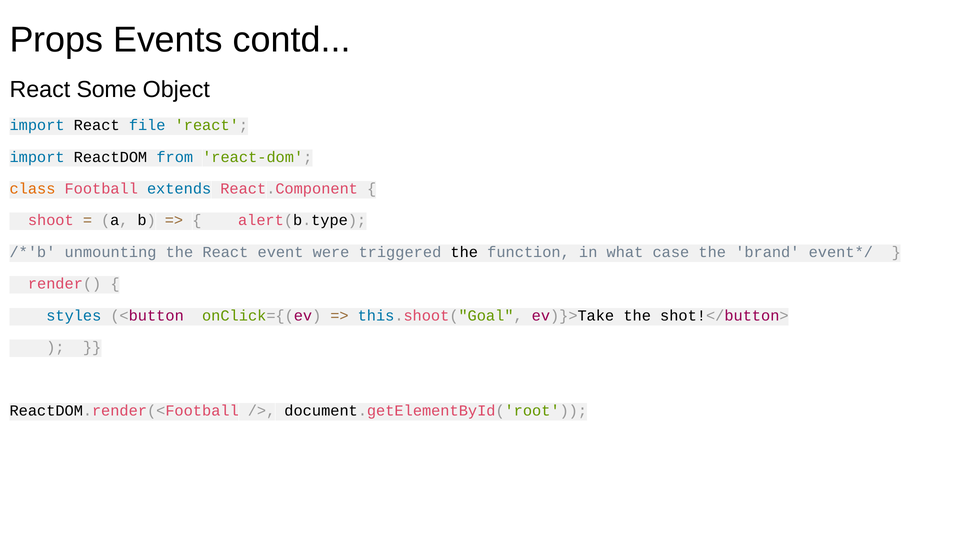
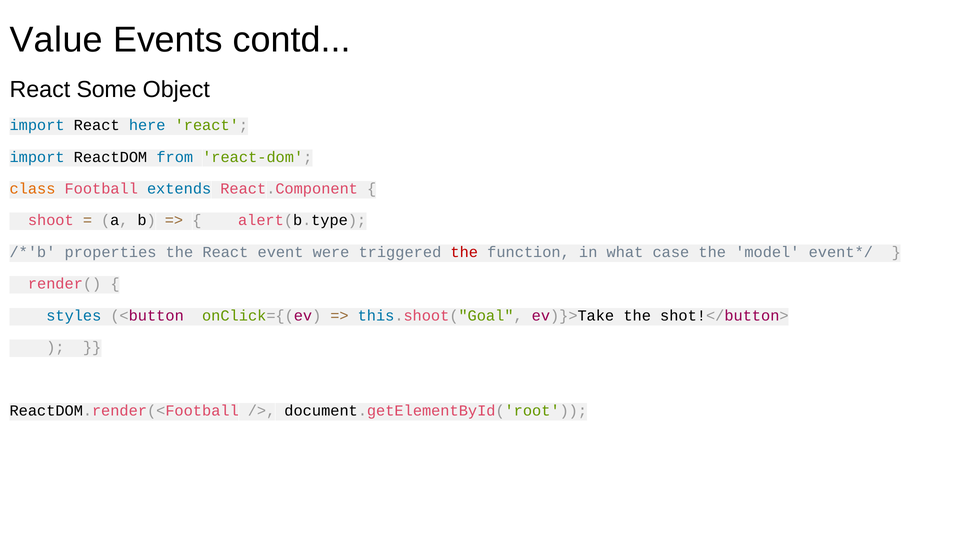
Props: Props -> Value (56, 40)
file: file -> here (147, 125)
unmounting: unmounting -> properties (111, 252)
the colour: black -> red (464, 252)
brand: brand -> model (767, 252)
